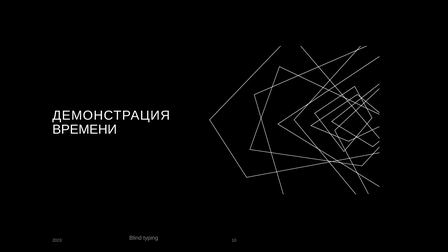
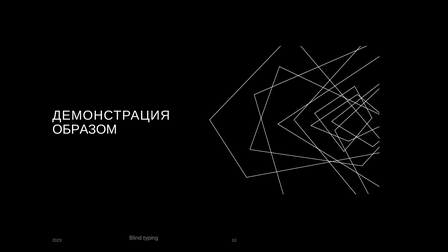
ВРЕМЕНИ: ВРЕМЕНИ -> ОБРАЗОМ (85, 130)
